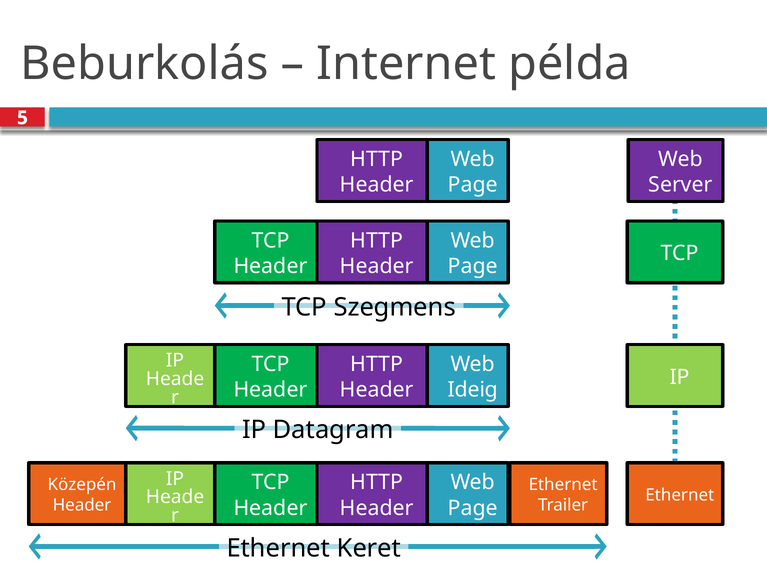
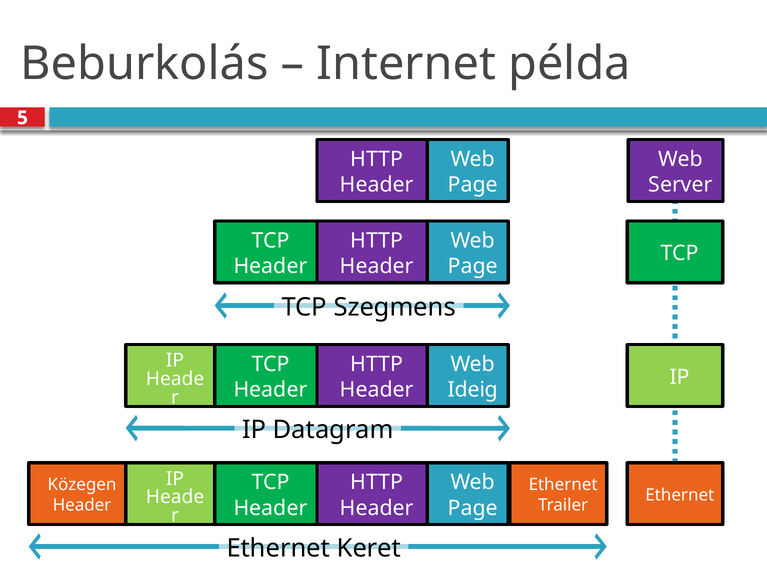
Közepén: Közepén -> Közegen (82, 485)
